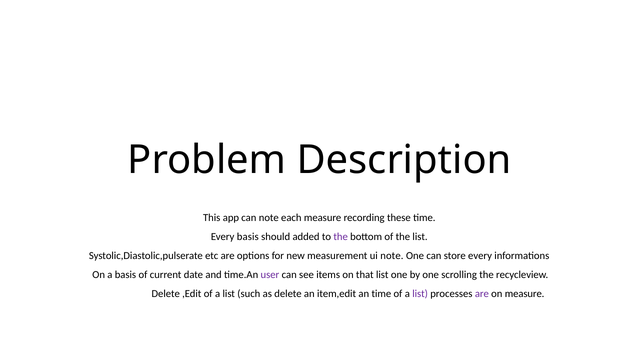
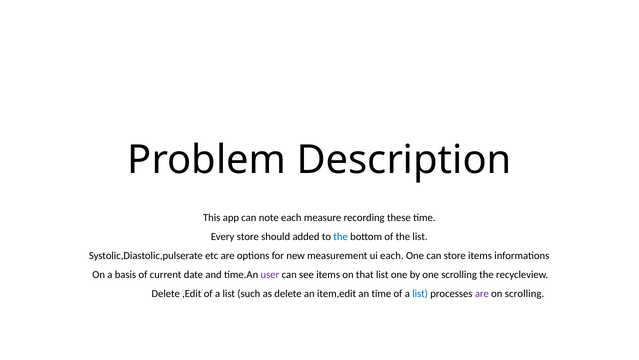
Every basis: basis -> store (248, 236)
the colour: purple -> blue (341, 236)
ui note: note -> each (392, 255)
store every: every -> items (480, 255)
list colour: purple -> blue (420, 293)
on measure: measure -> scrolling (525, 293)
